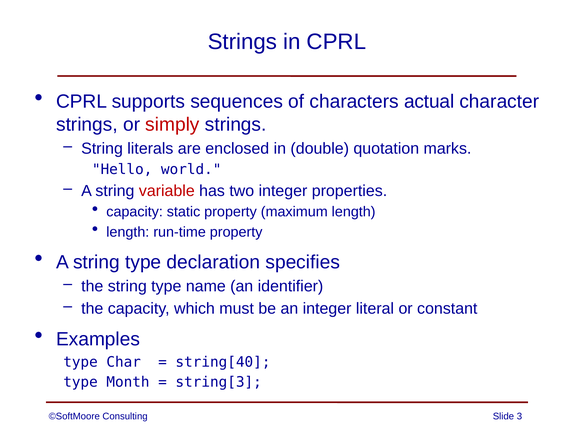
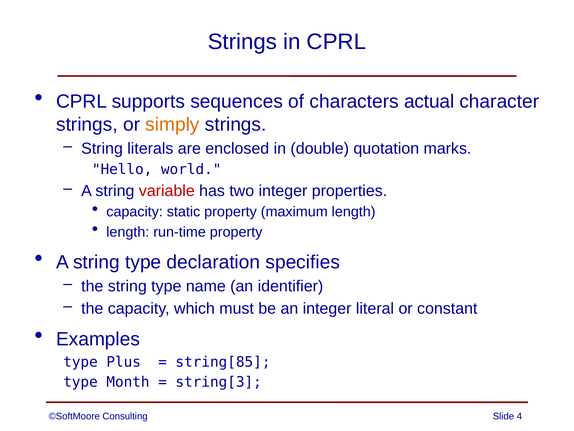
simply colour: red -> orange (172, 124)
Char: Char -> Plus (124, 362)
string[40: string[40 -> string[85 (223, 362)
3: 3 -> 4 (519, 416)
